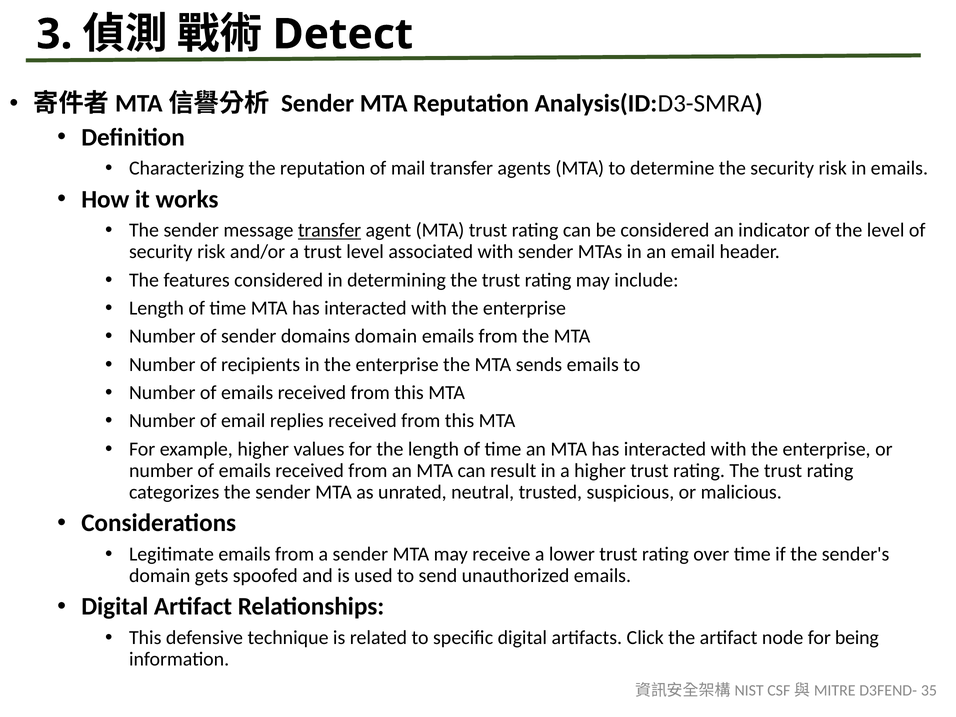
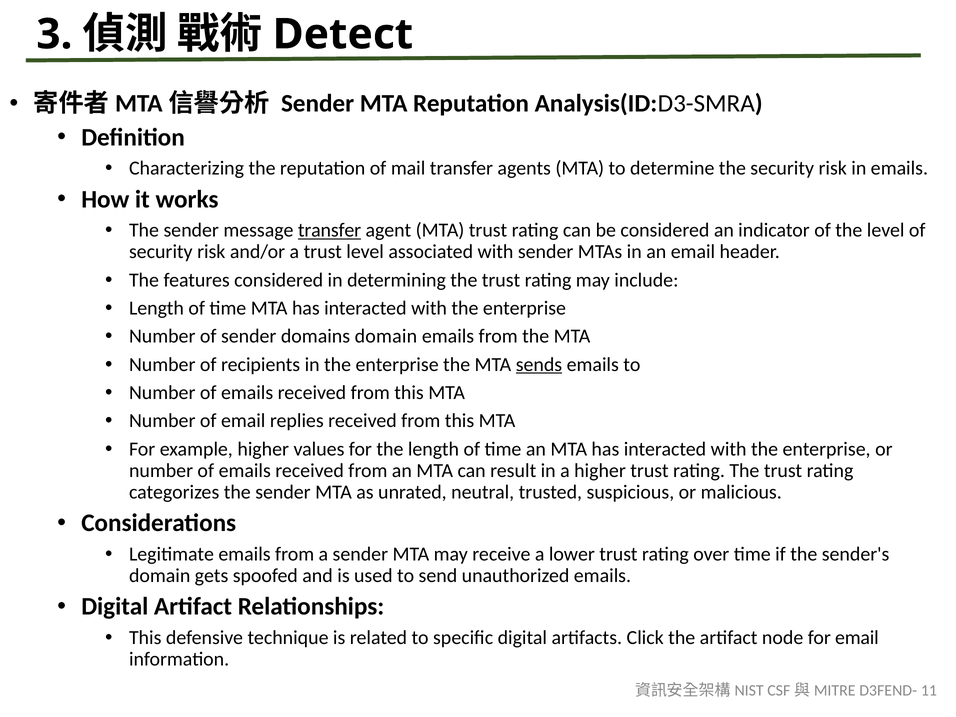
sends underline: none -> present (539, 365)
for being: being -> email (857, 638)
35: 35 -> 11 (929, 691)
